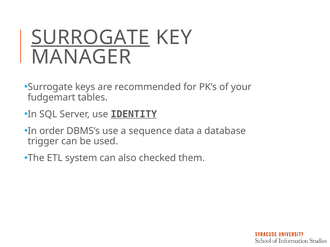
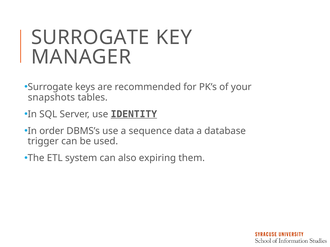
SURROGATE underline: present -> none (90, 38)
fudgemart: fudgemart -> snapshots (51, 98)
checked: checked -> expiring (157, 158)
